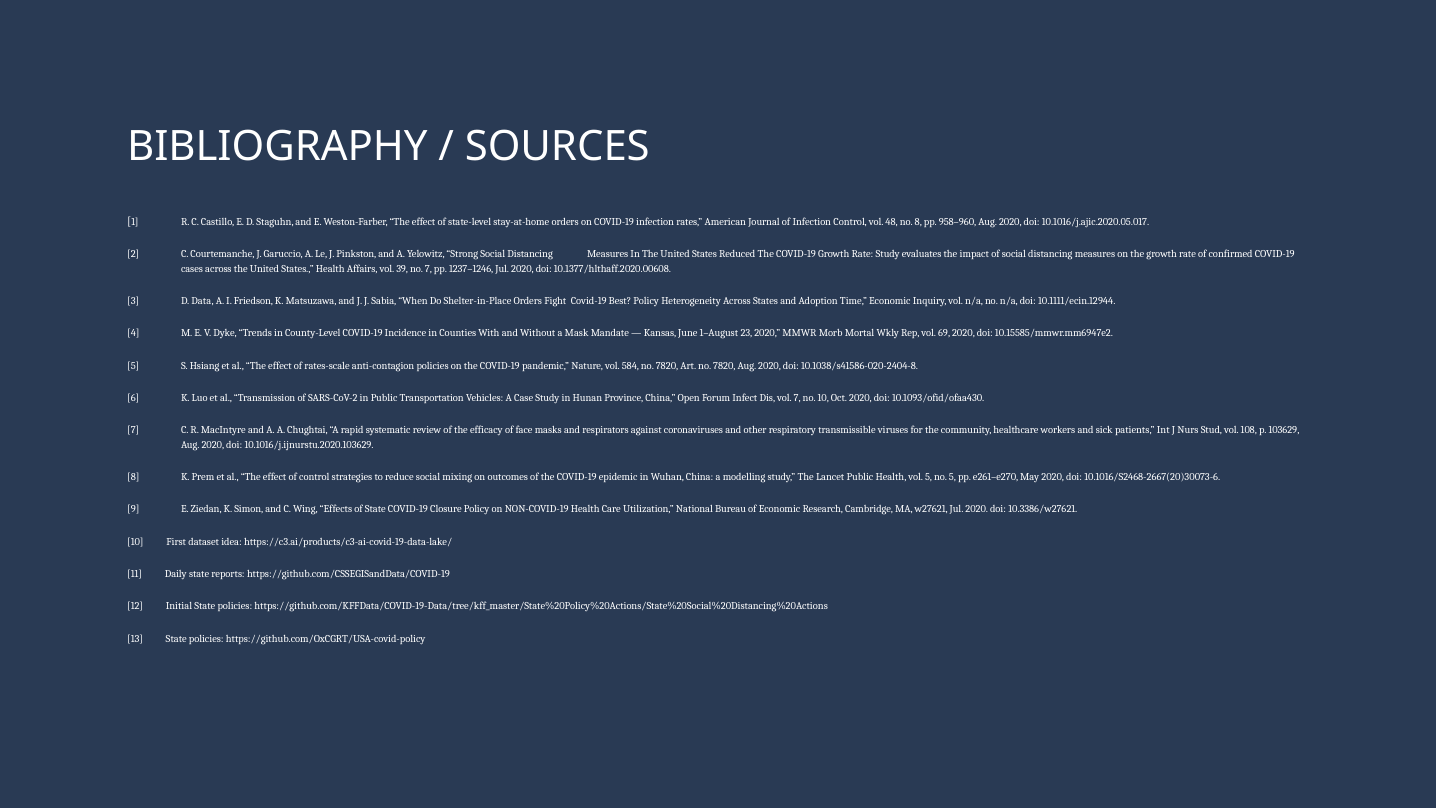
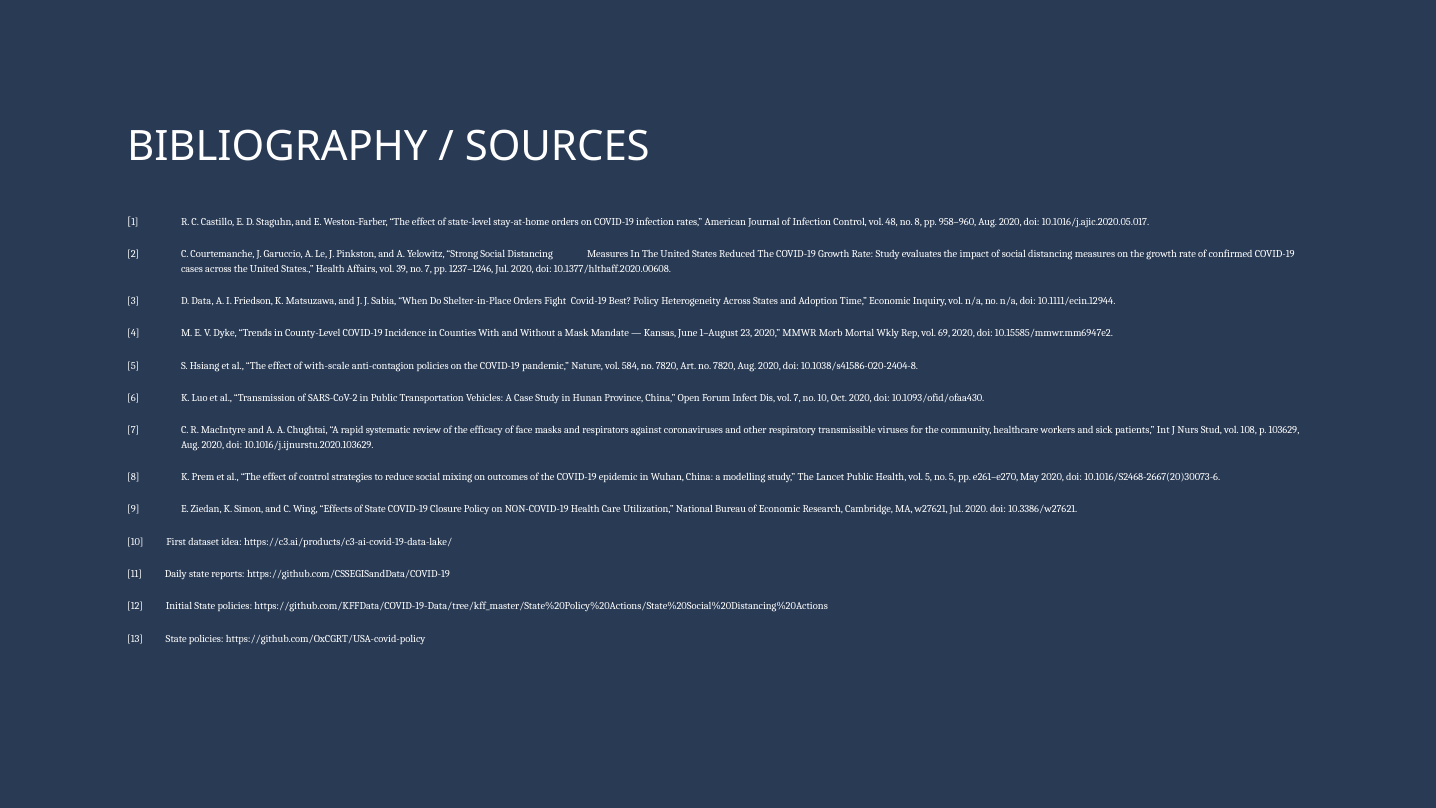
rates-scale: rates-scale -> with-scale (327, 366)
